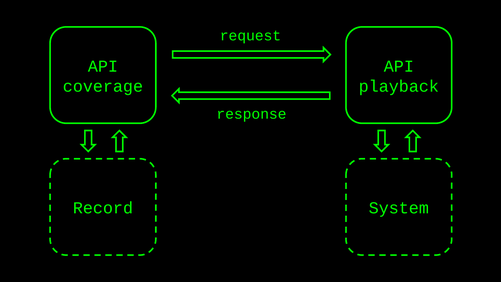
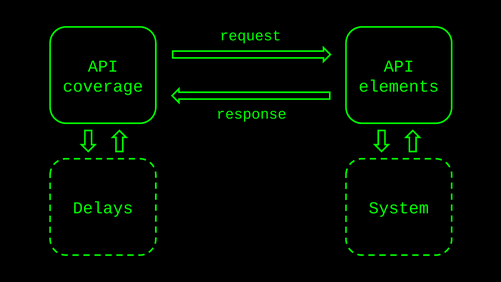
playback: playback -> elements (399, 86)
Record: Record -> Delays (103, 208)
